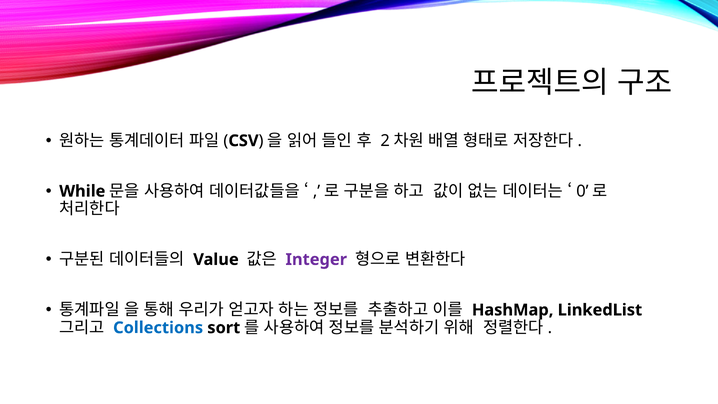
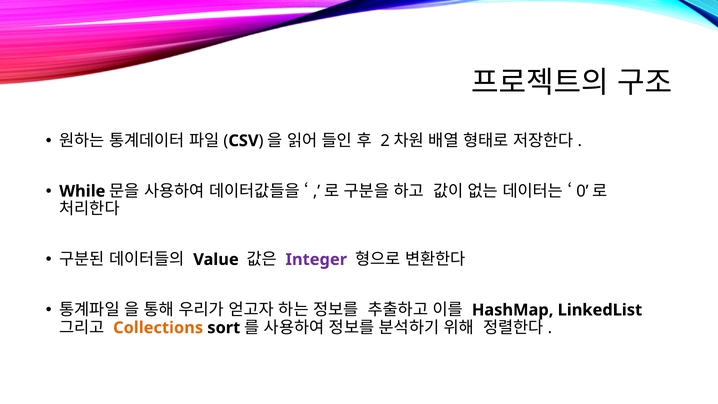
Collections colour: blue -> orange (158, 328)
